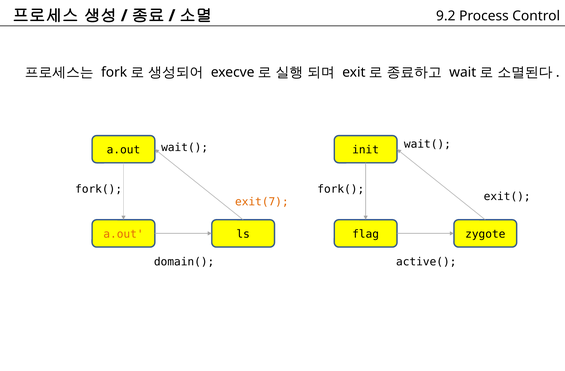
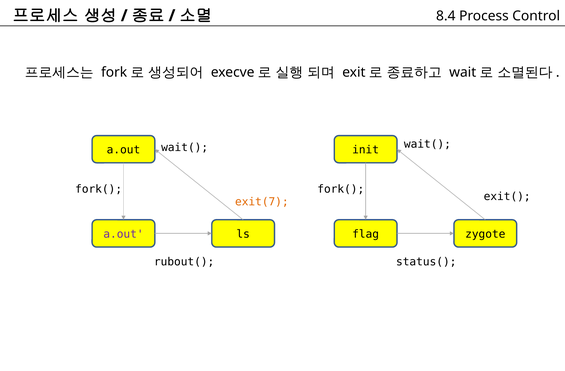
9.2: 9.2 -> 8.4 (446, 16)
a.out colour: orange -> purple (123, 234)
domain(: domain( -> rubout( (184, 262)
active(: active( -> status( (426, 262)
